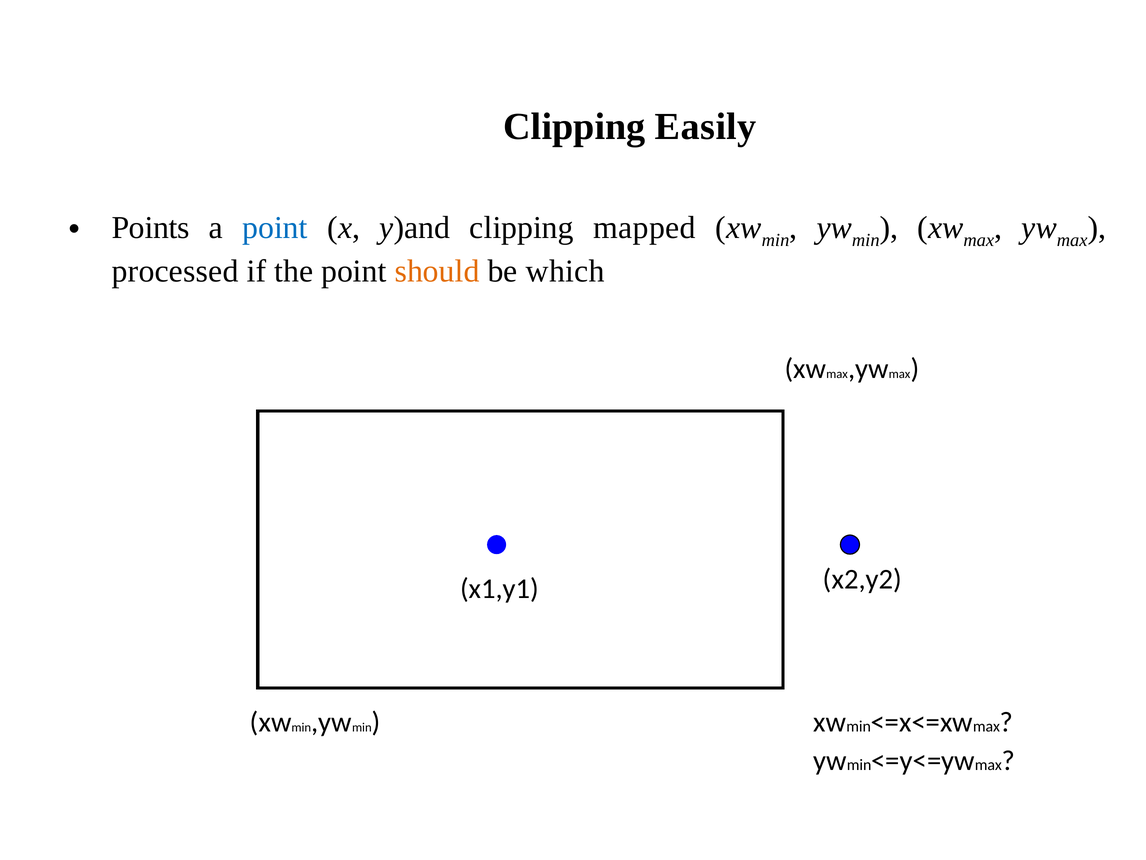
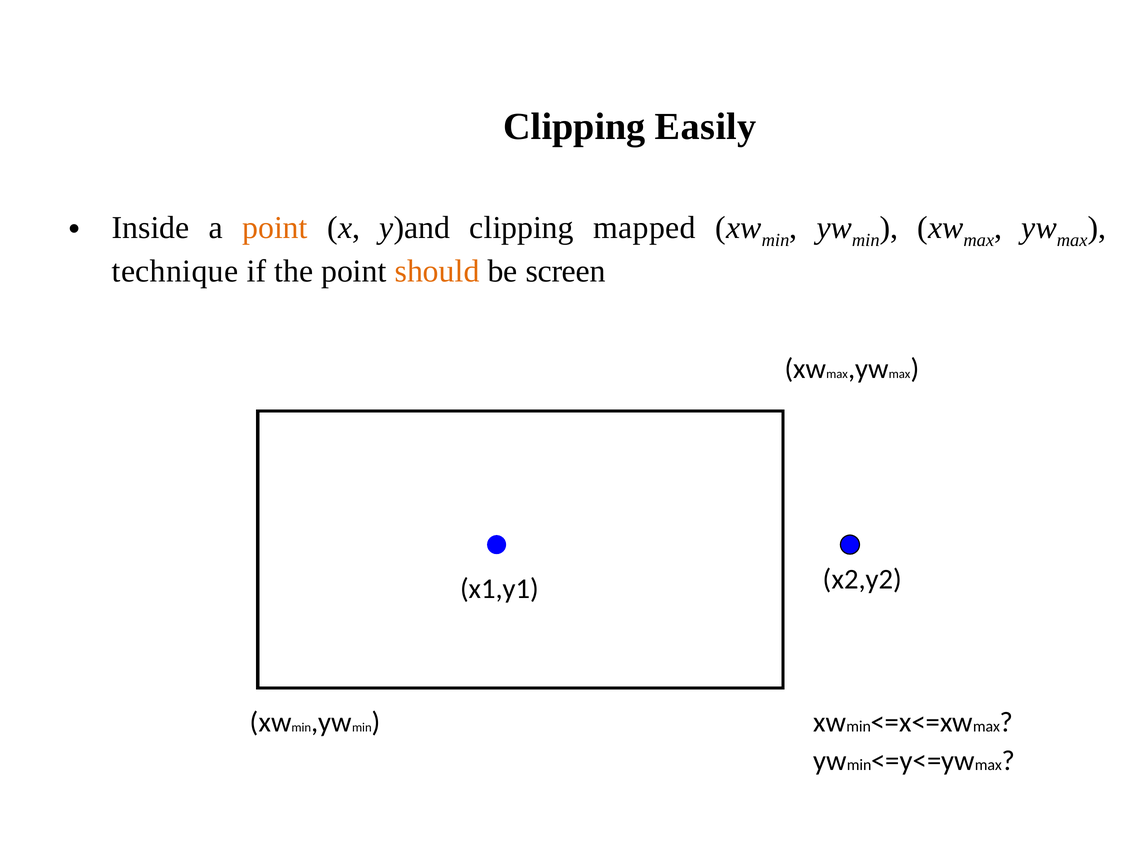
Points: Points -> Inside (150, 228)
point colour: blue -> orange (275, 228)
processed: processed -> technique (175, 271)
which: which -> screen (566, 271)
